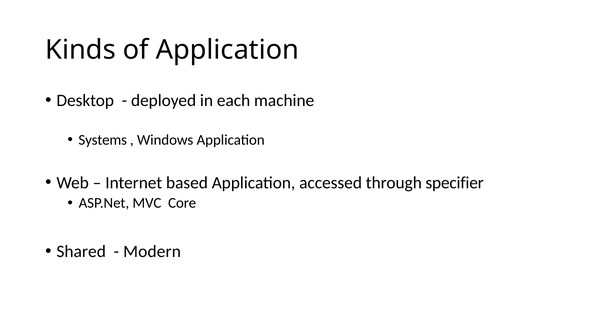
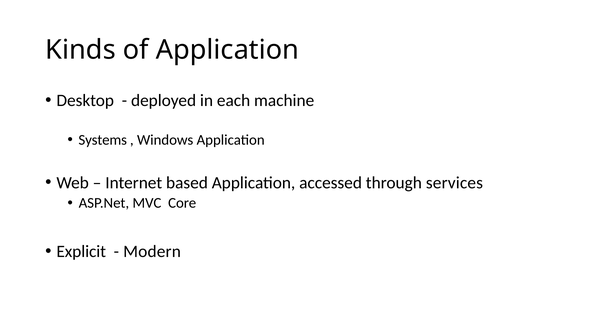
specifier: specifier -> services (454, 183)
Shared: Shared -> Explicit (81, 252)
